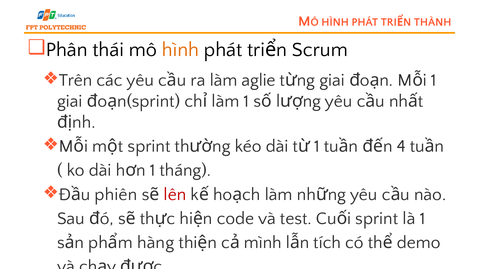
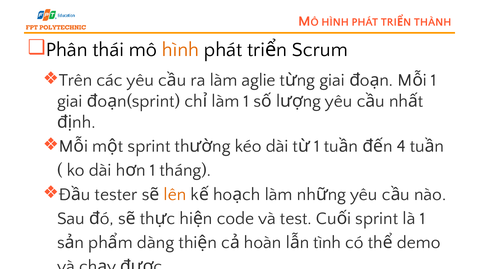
phiên: phiên -> tester (116, 195)
lên colour: red -> orange (175, 195)
hàng: hàng -> dàng (156, 243)
mình: mình -> hoàn (263, 243)
tích: tích -> tình (327, 243)
